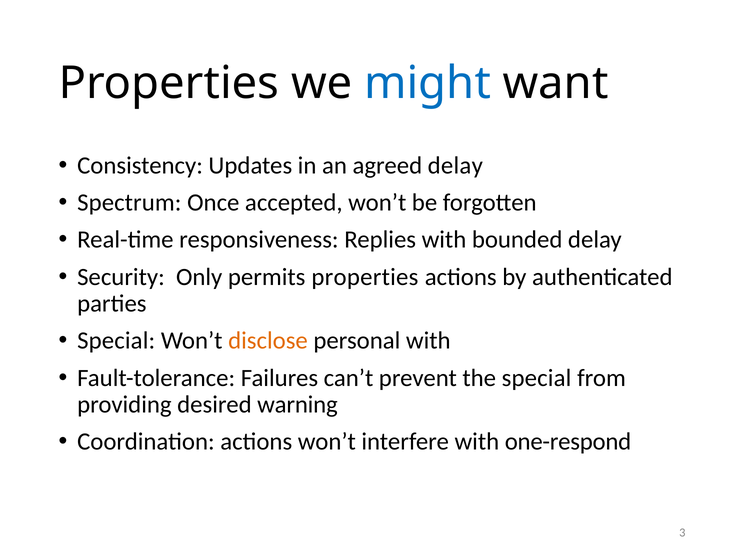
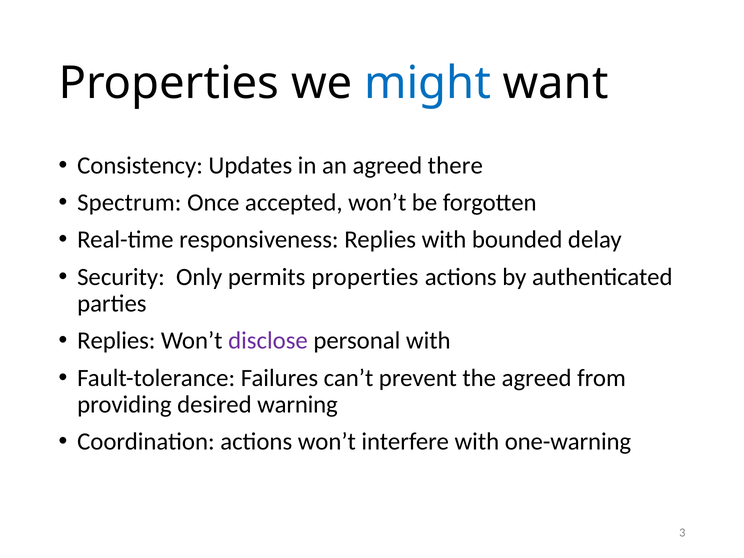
agreed delay: delay -> there (455, 166)
Special: Special -> Replies (116, 341)
disclose colour: orange -> purple (268, 341)
the special: special -> agreed (537, 378)
one-respond: one-respond -> one-warning (568, 442)
